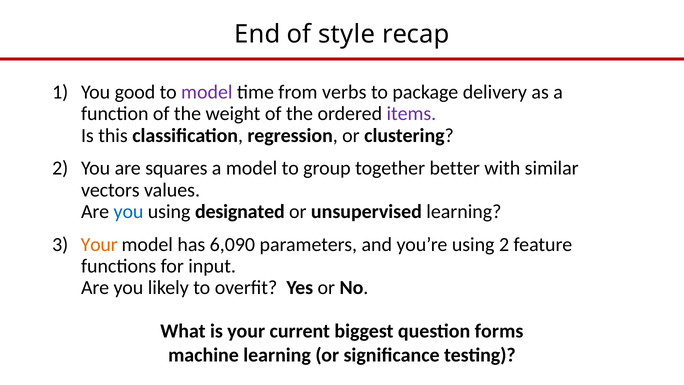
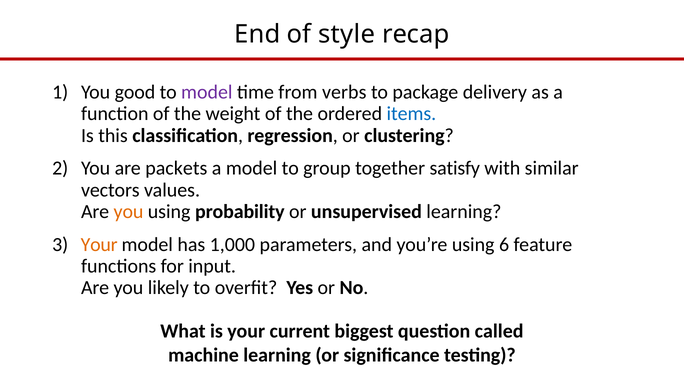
items colour: purple -> blue (411, 114)
squares: squares -> packets (176, 168)
better: better -> satisfy (455, 168)
you colour: blue -> orange (128, 211)
designated: designated -> probability (240, 211)
6,090: 6,090 -> 1,000 (232, 244)
using 2: 2 -> 6 (504, 244)
forms: forms -> called (499, 331)
